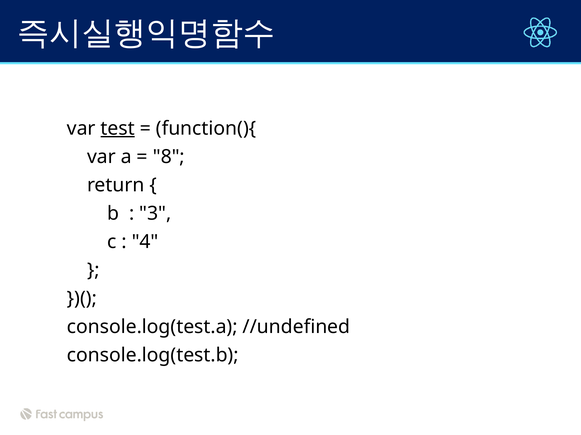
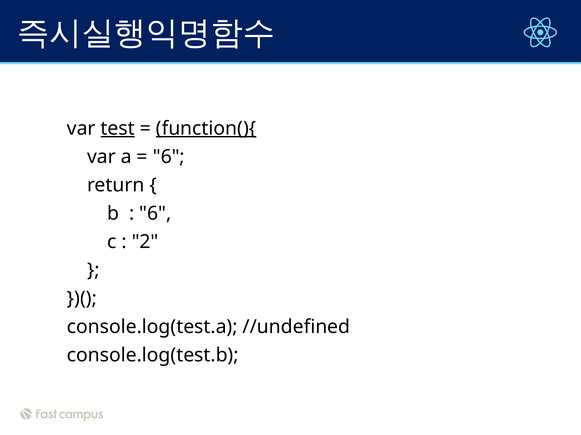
function(){ underline: none -> present (206, 129)
8: 8 -> 6 (169, 157)
3: 3 -> 6 (155, 214)
4: 4 -> 2 (145, 242)
